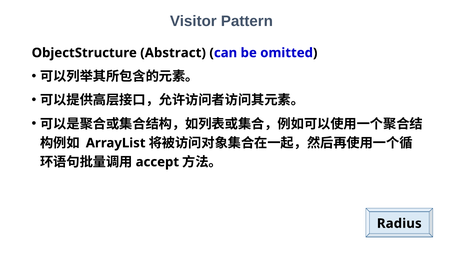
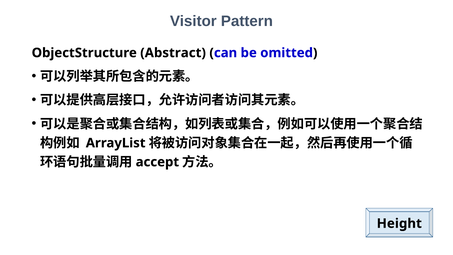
Radius: Radius -> Height (399, 223)
